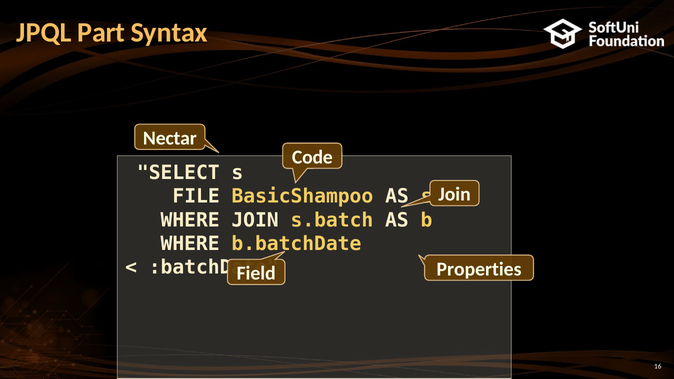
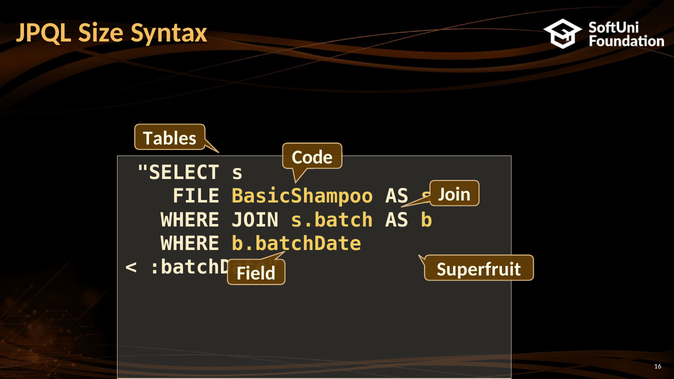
Part: Part -> Size (101, 33)
Nectar: Nectar -> Tables (170, 138)
Properties: Properties -> Superfruit (479, 269)
